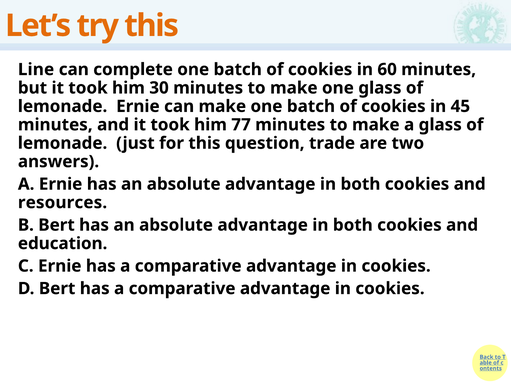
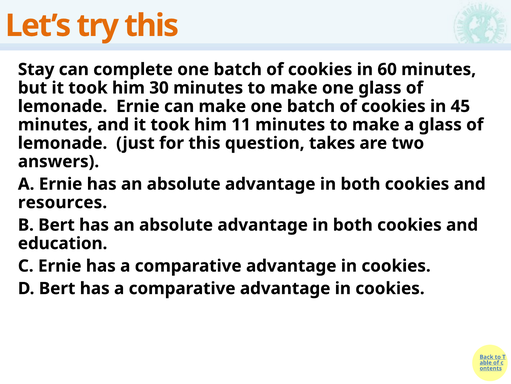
Line: Line -> Stay (36, 69)
77: 77 -> 11 (241, 125)
trade: trade -> takes (332, 143)
